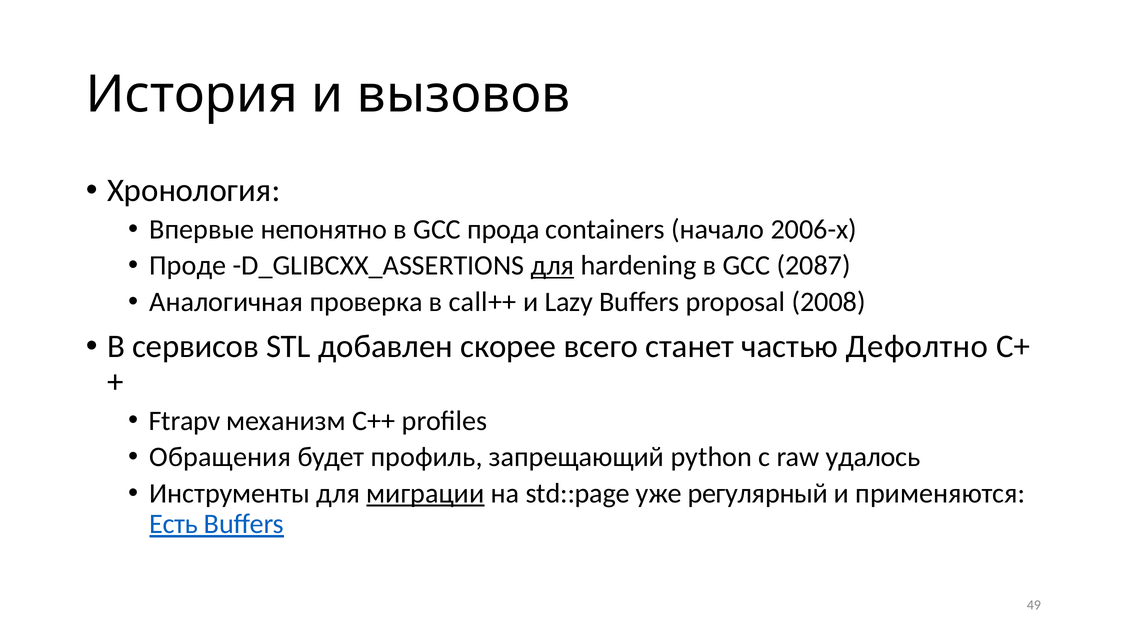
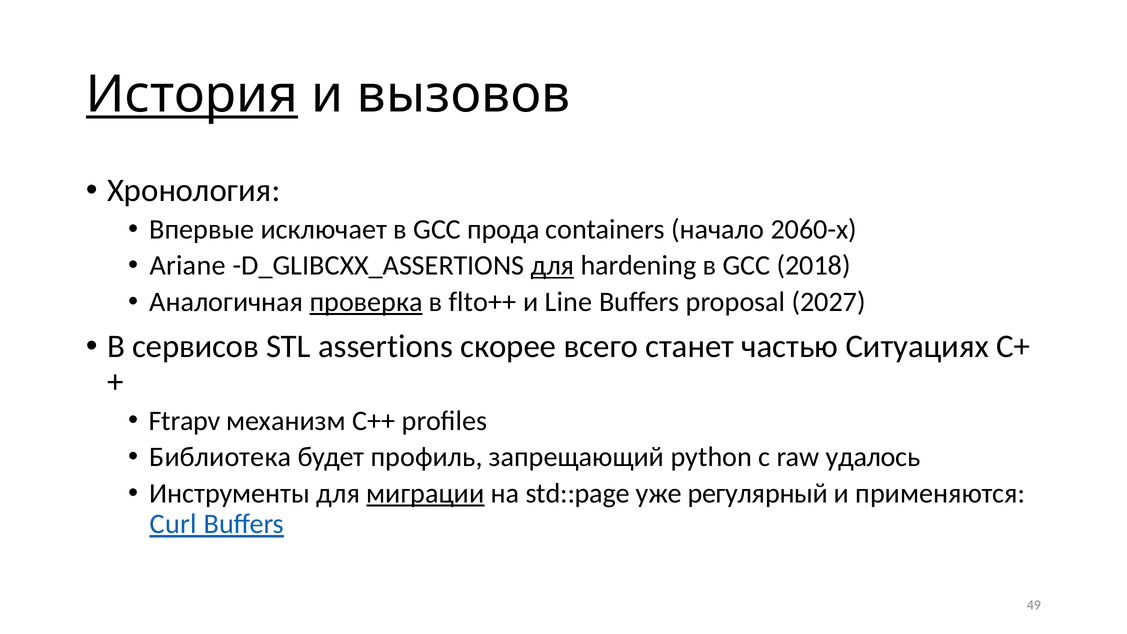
История underline: none -> present (192, 95)
непонятно: непонятно -> исключает (324, 229)
2006-х: 2006-х -> 2060-х (814, 229)
Проде: Проде -> Ariane (188, 266)
2087: 2087 -> 2018 (814, 266)
проверка underline: none -> present (366, 302)
call++: call++ -> flto++ (483, 302)
Lazy: Lazy -> Line (569, 302)
2008: 2008 -> 2027 (829, 302)
добавлен: добавлен -> assertions (386, 346)
Дефолтно: Дефолтно -> Ситуациях (917, 346)
Обращения: Обращения -> Библиотека (220, 457)
Есть: Есть -> Curl (173, 524)
